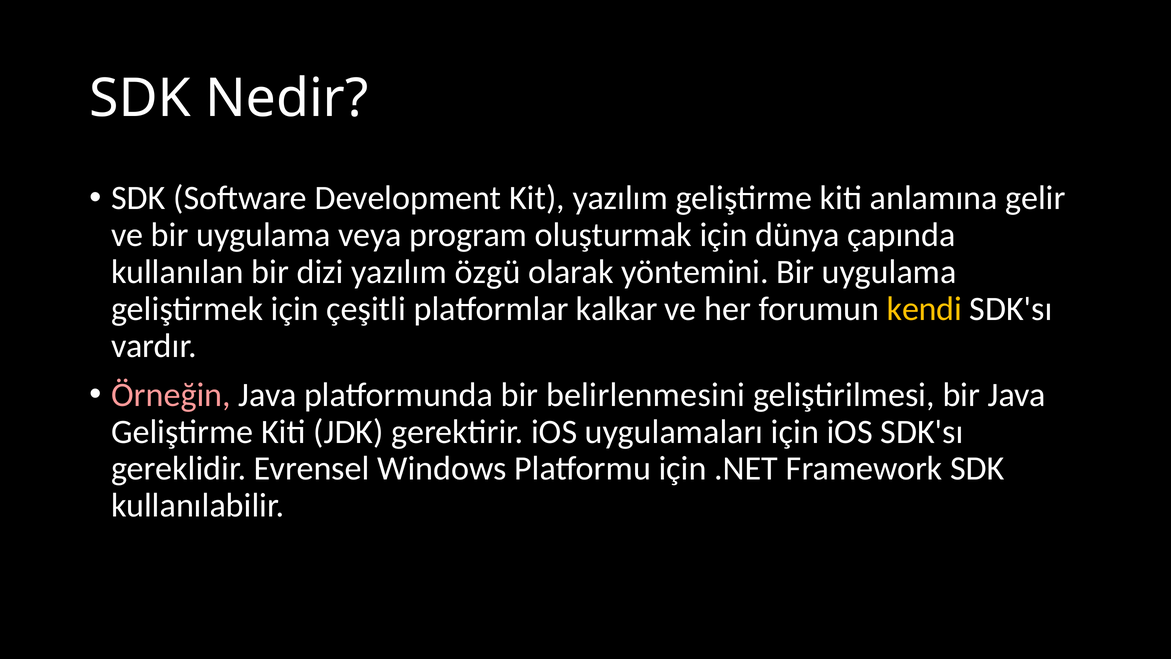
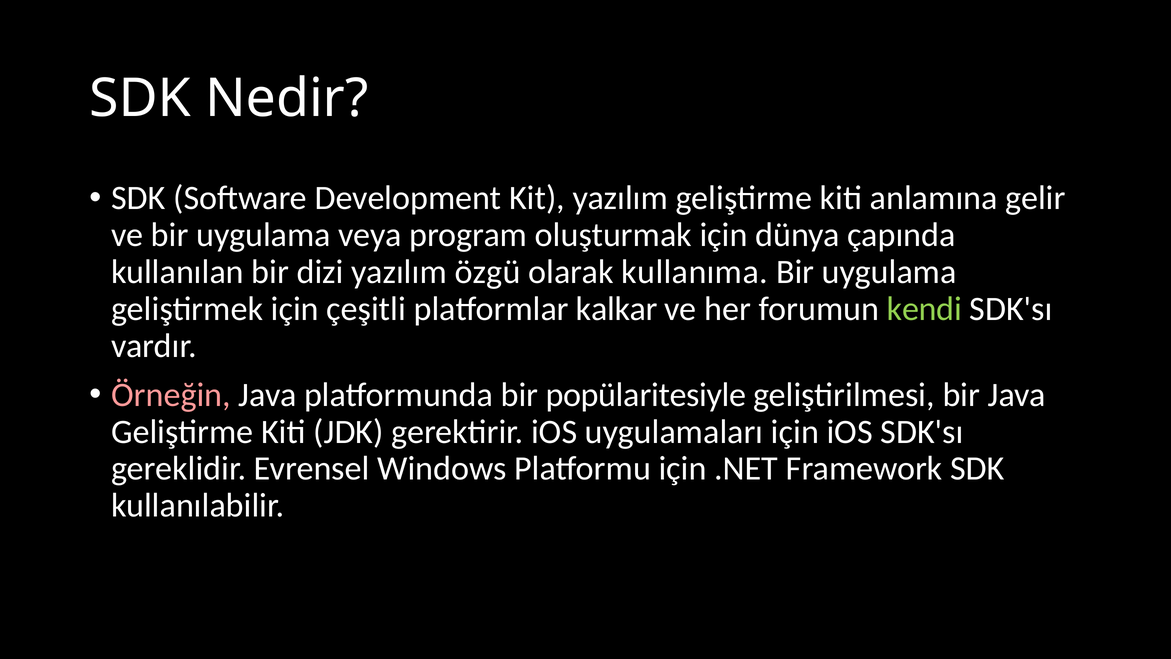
yöntemini: yöntemini -> kullanıma (695, 272)
kendi colour: yellow -> light green (924, 309)
belirlenmesini: belirlenmesini -> popülaritesiyle (646, 395)
